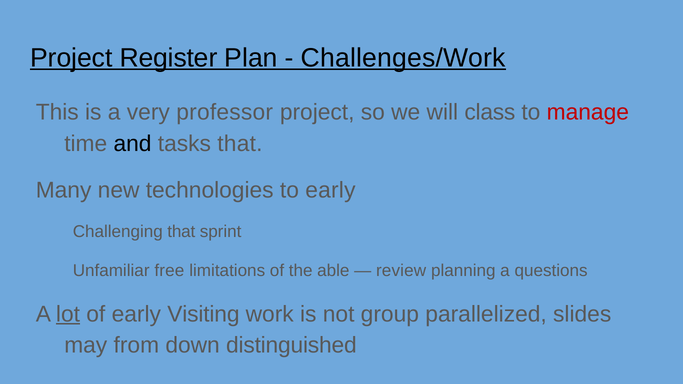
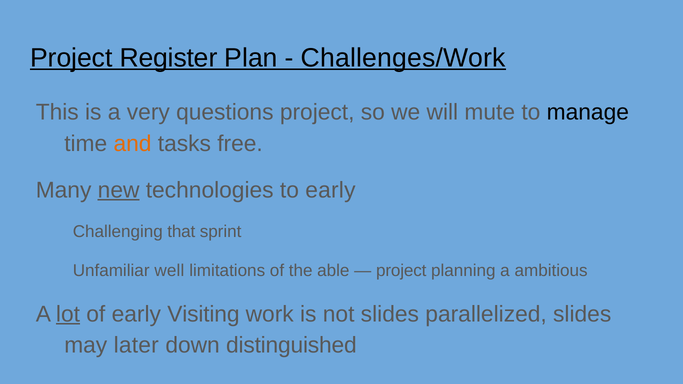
professor: professor -> questions (225, 112)
class: class -> mute (490, 112)
manage colour: red -> black (588, 112)
and colour: black -> orange (132, 144)
tasks that: that -> free (240, 144)
new underline: none -> present (119, 190)
free: free -> well (169, 271)
review: review -> project (401, 271)
questions: questions -> ambitious (551, 271)
not group: group -> slides (390, 314)
from: from -> later (136, 346)
